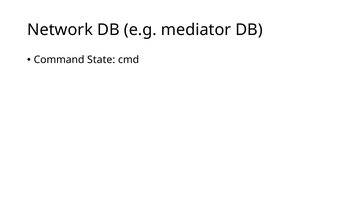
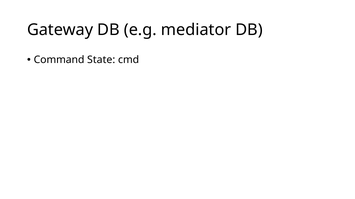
Network: Network -> Gateway (60, 30)
